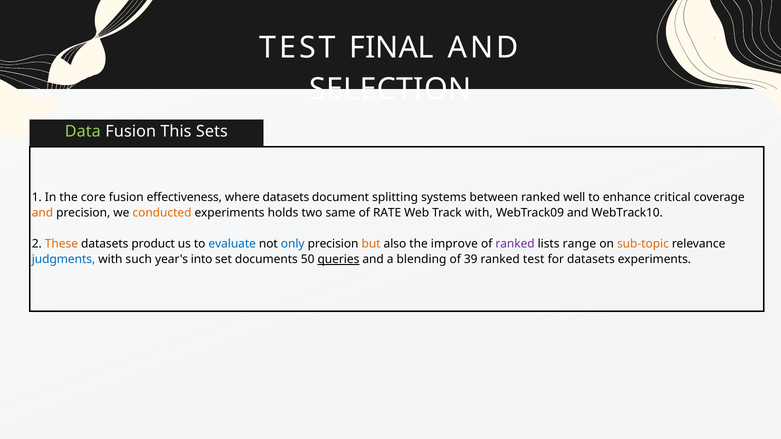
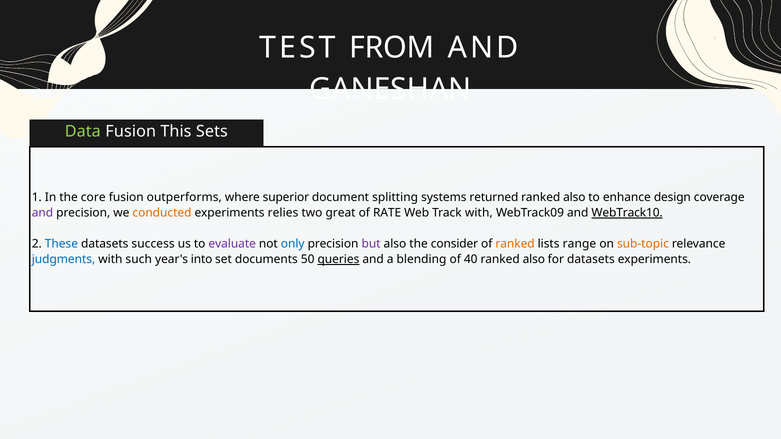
FINAL: FINAL -> FROM (392, 48)
SELECTION: SELECTION -> GANESHAN (390, 89)
effectiveness: effectiveness -> outperforms (184, 198)
where datasets: datasets -> superior (286, 198)
between: between -> returned (494, 198)
well: well -> also (574, 198)
critical: critical -> design (672, 198)
and colour: orange -> purple (42, 213)
holds: holds -> relies (283, 213)
same: same -> great (341, 213)
WebTrack10 underline: none -> present (627, 213)
These colour: orange -> blue (61, 244)
product: product -> success (153, 244)
evaluate colour: blue -> purple (232, 244)
but colour: orange -> purple (371, 244)
improve: improve -> consider (454, 244)
ranked colour: purple -> orange (515, 244)
39: 39 -> 40 (471, 260)
test: test -> also (534, 260)
